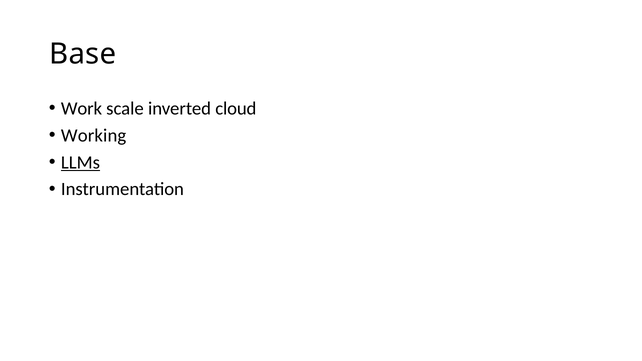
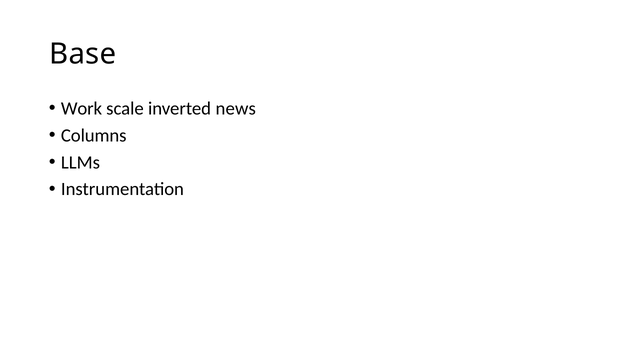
cloud: cloud -> news (236, 109)
Working: Working -> Columns (94, 135)
LLMs underline: present -> none (80, 162)
